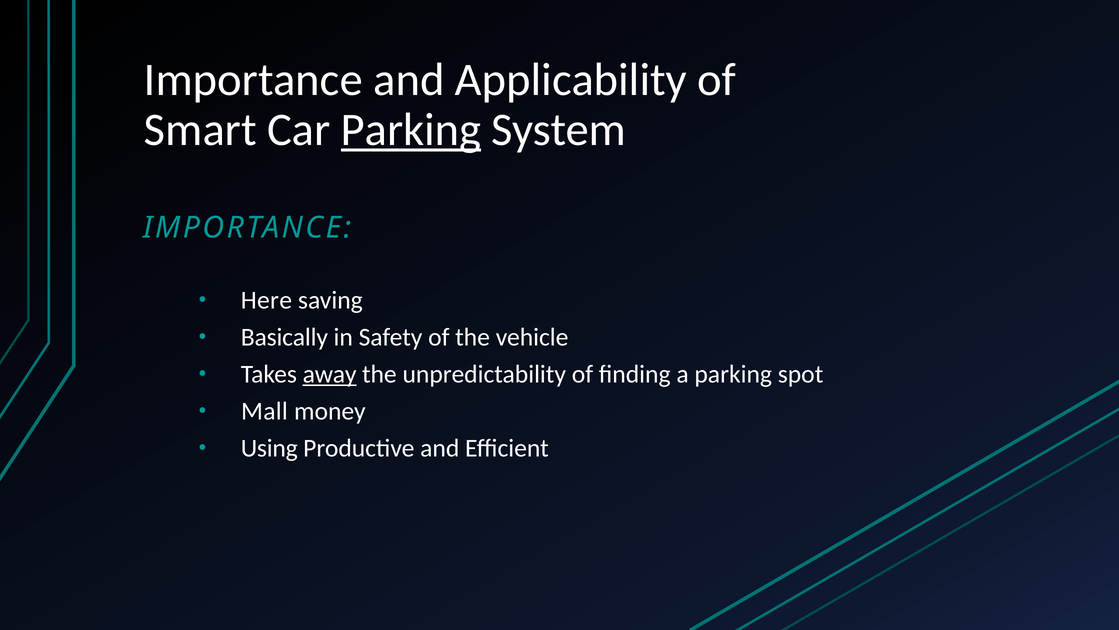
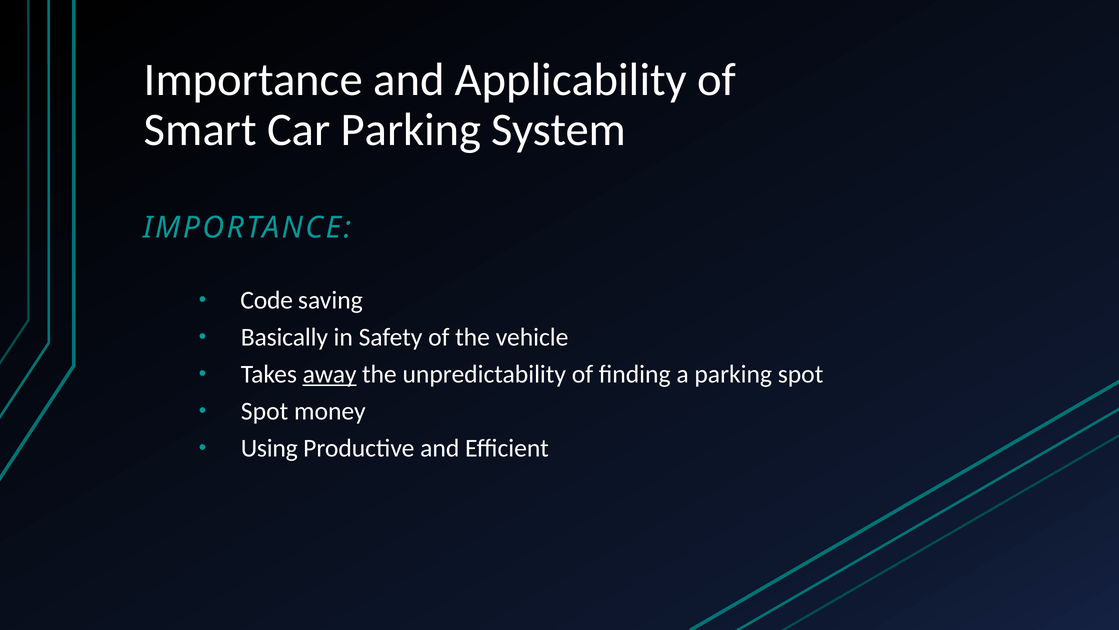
Parking underline: present -> none (411, 130)
Here: Here -> Code (267, 300)
Mall: Mall -> Spot (265, 411)
